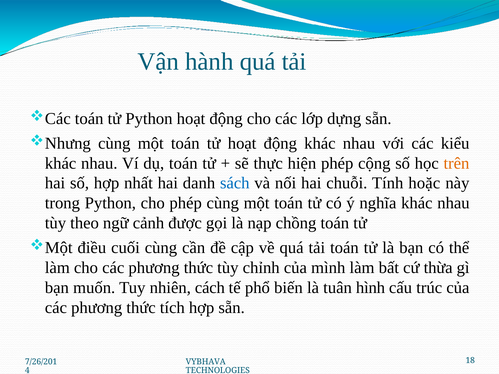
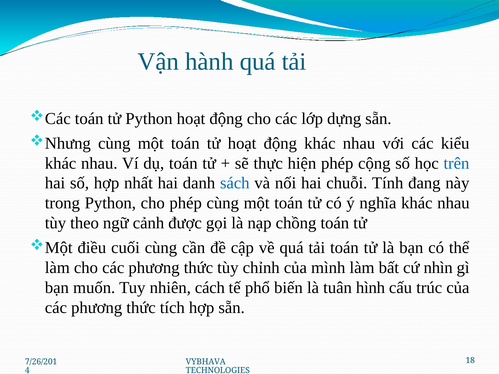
trên colour: orange -> blue (456, 163)
hoặc: hoặc -> đang (424, 183)
thừa: thừa -> nhìn (438, 268)
